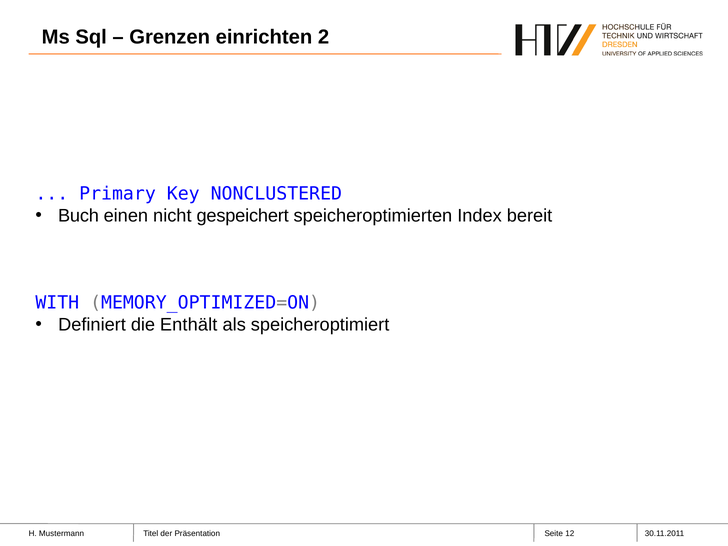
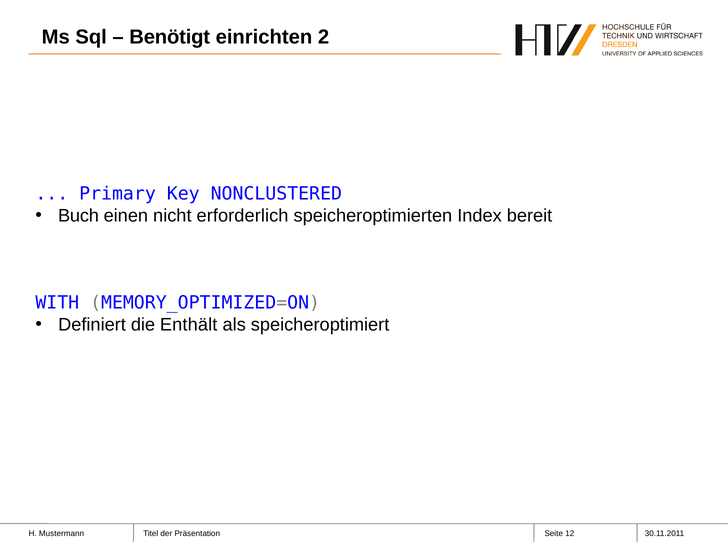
Grenzen: Grenzen -> Benötigt (170, 37)
gespeichert: gespeichert -> erforderlich (243, 216)
